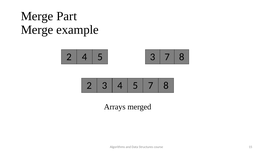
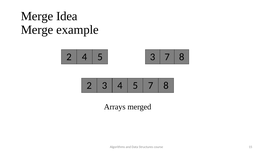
Part: Part -> Idea (67, 16)
